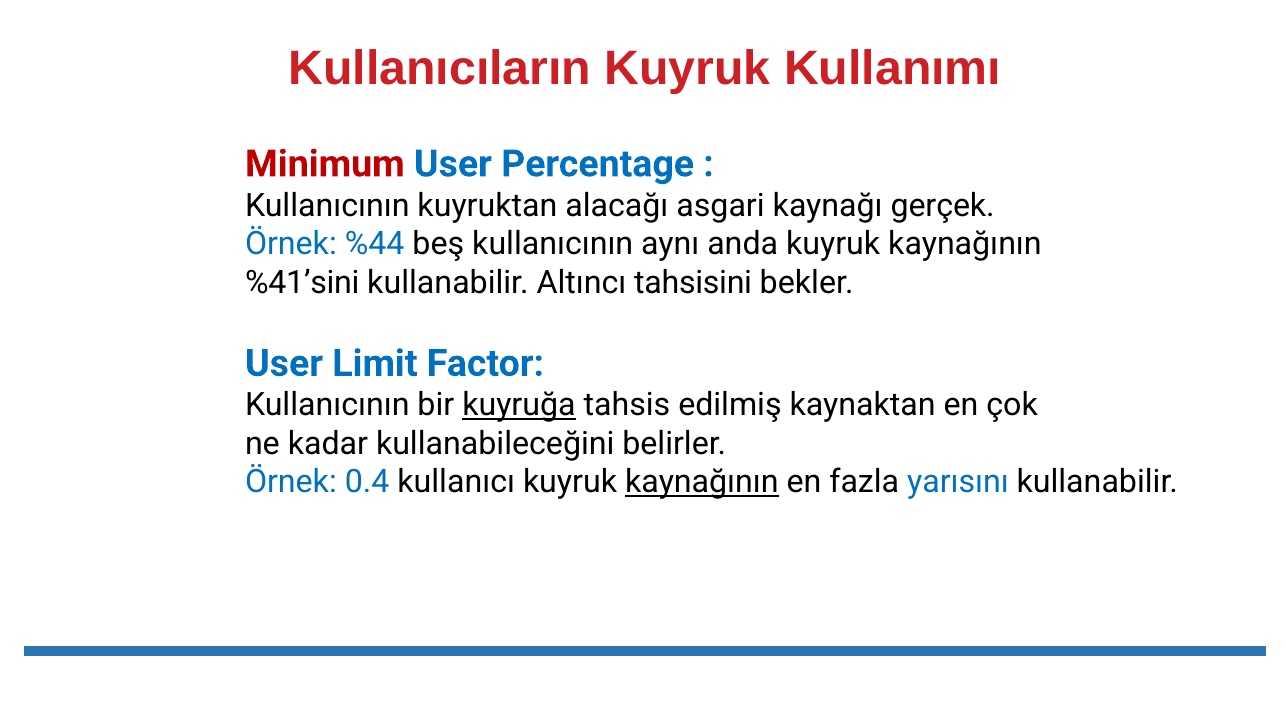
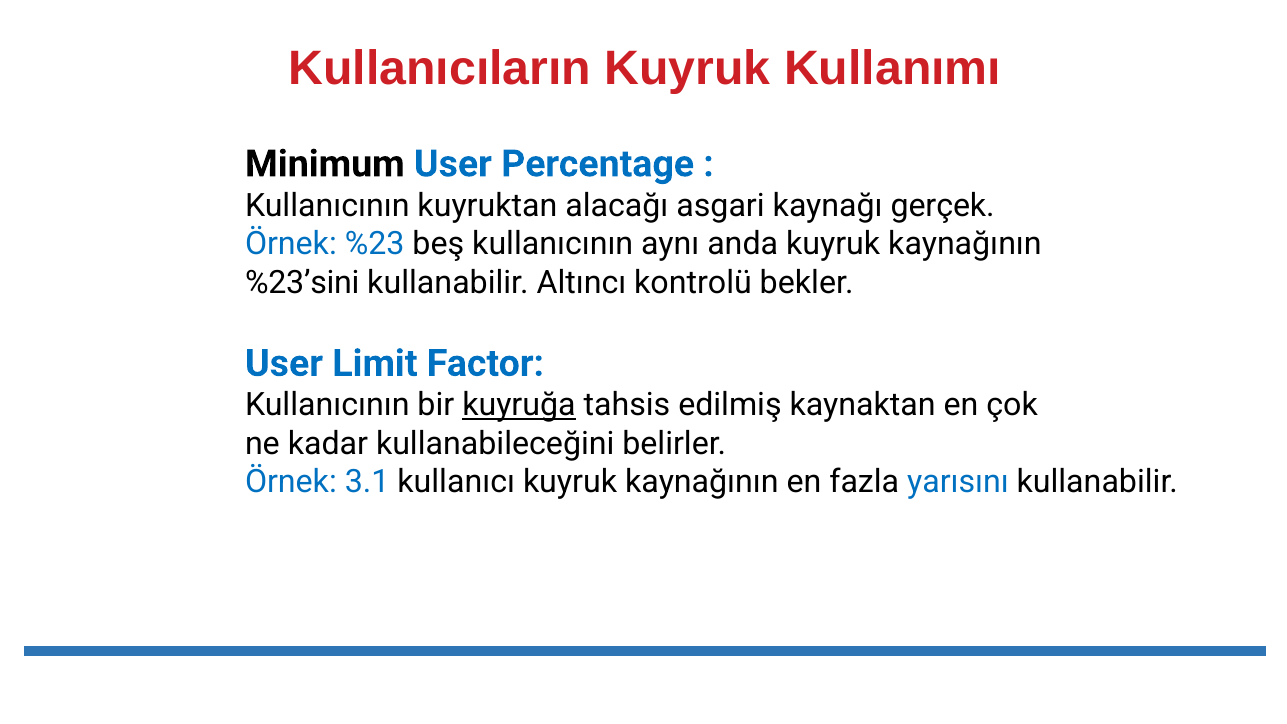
Minimum colour: red -> black (325, 164)
%44: %44 -> %23 (375, 244)
%41’sini: %41’sini -> %23’sini (302, 283)
tahsisini: tahsisini -> kontrolü (693, 283)
0.4: 0.4 -> 3.1 (367, 482)
kaynağının underline: present -> none (702, 482)
